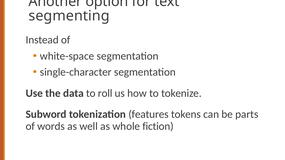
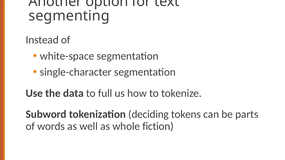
roll: roll -> full (105, 93)
features: features -> deciding (149, 114)
